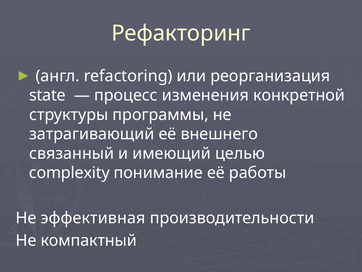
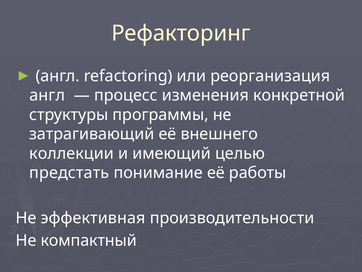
state: state -> англ (47, 95)
связанный: связанный -> коллекции (72, 153)
complexity: complexity -> предстать (69, 172)
